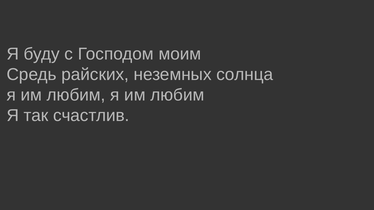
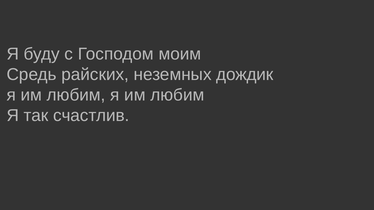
солнца: солнца -> дождик (245, 75)
